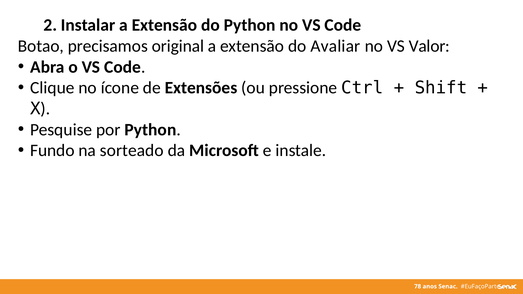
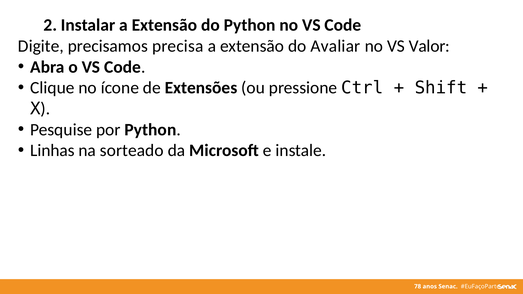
Botao: Botao -> Digite (41, 46)
original: original -> precisa (178, 46)
Fundo: Fundo -> Linhas (52, 151)
